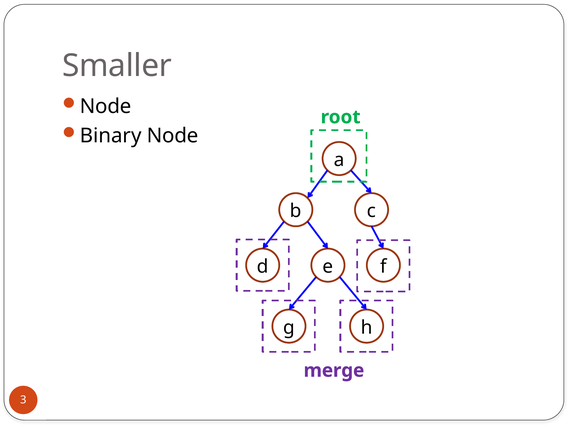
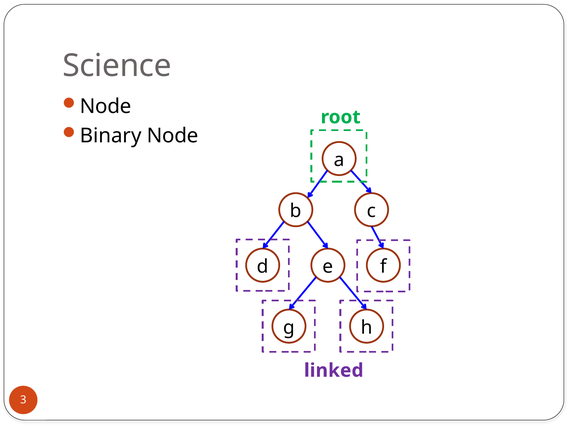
Smaller: Smaller -> Science (117, 66)
merge: merge -> linked (334, 371)
